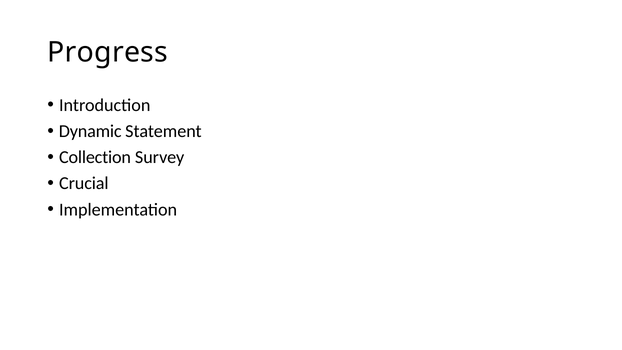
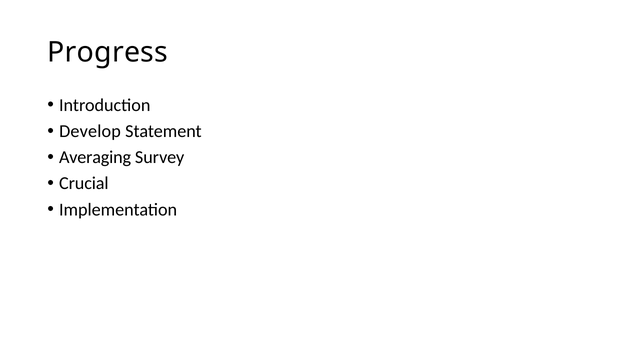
Dynamic: Dynamic -> Develop (90, 131)
Collection: Collection -> Averaging (95, 157)
